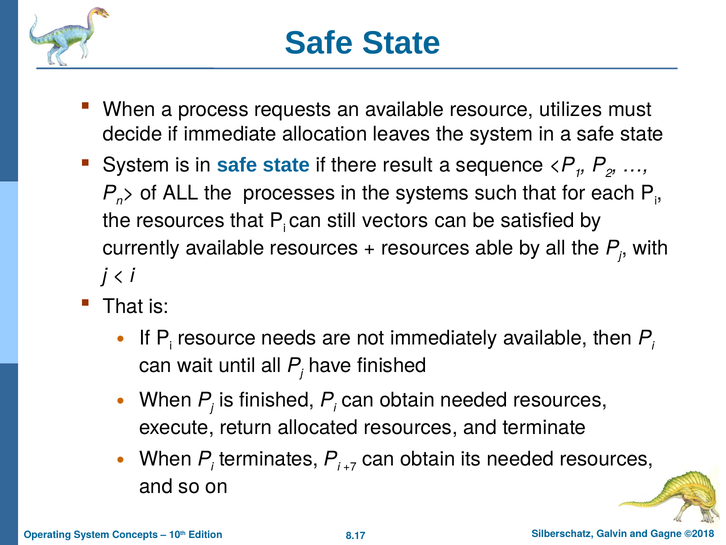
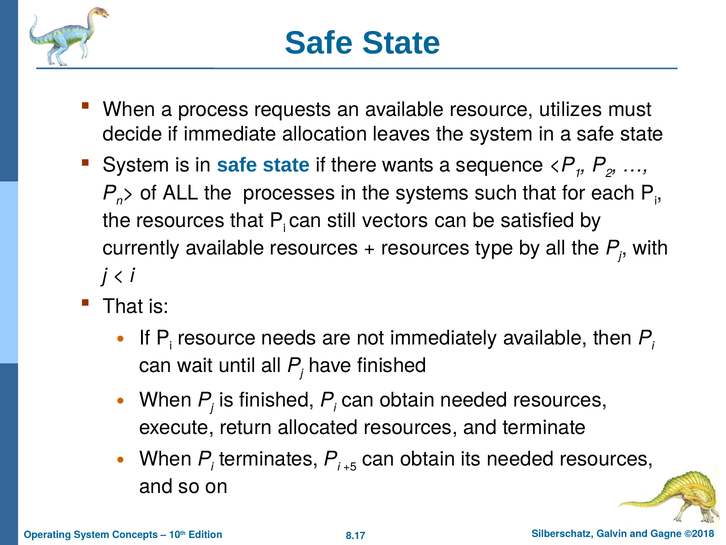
result: result -> wants (408, 165)
able: able -> type (494, 248)
+7: +7 -> +5 (350, 467)
